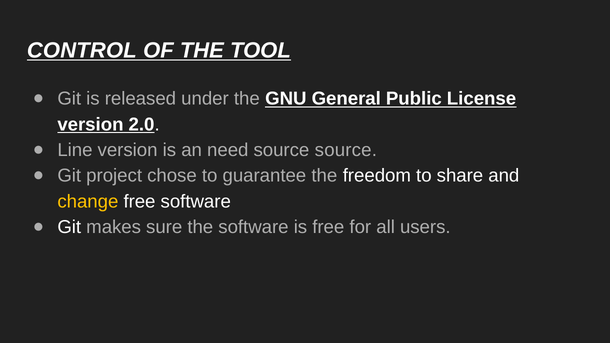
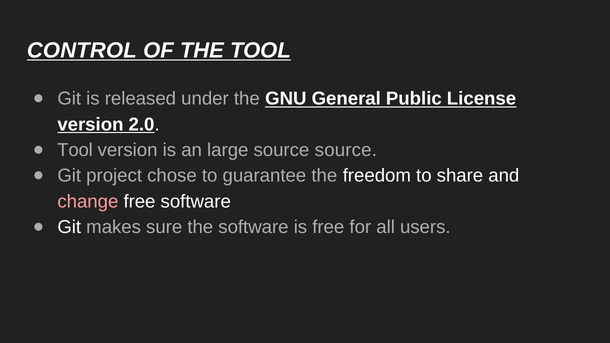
Line: Line -> Tool (75, 150)
need: need -> large (228, 150)
change colour: yellow -> pink (88, 201)
